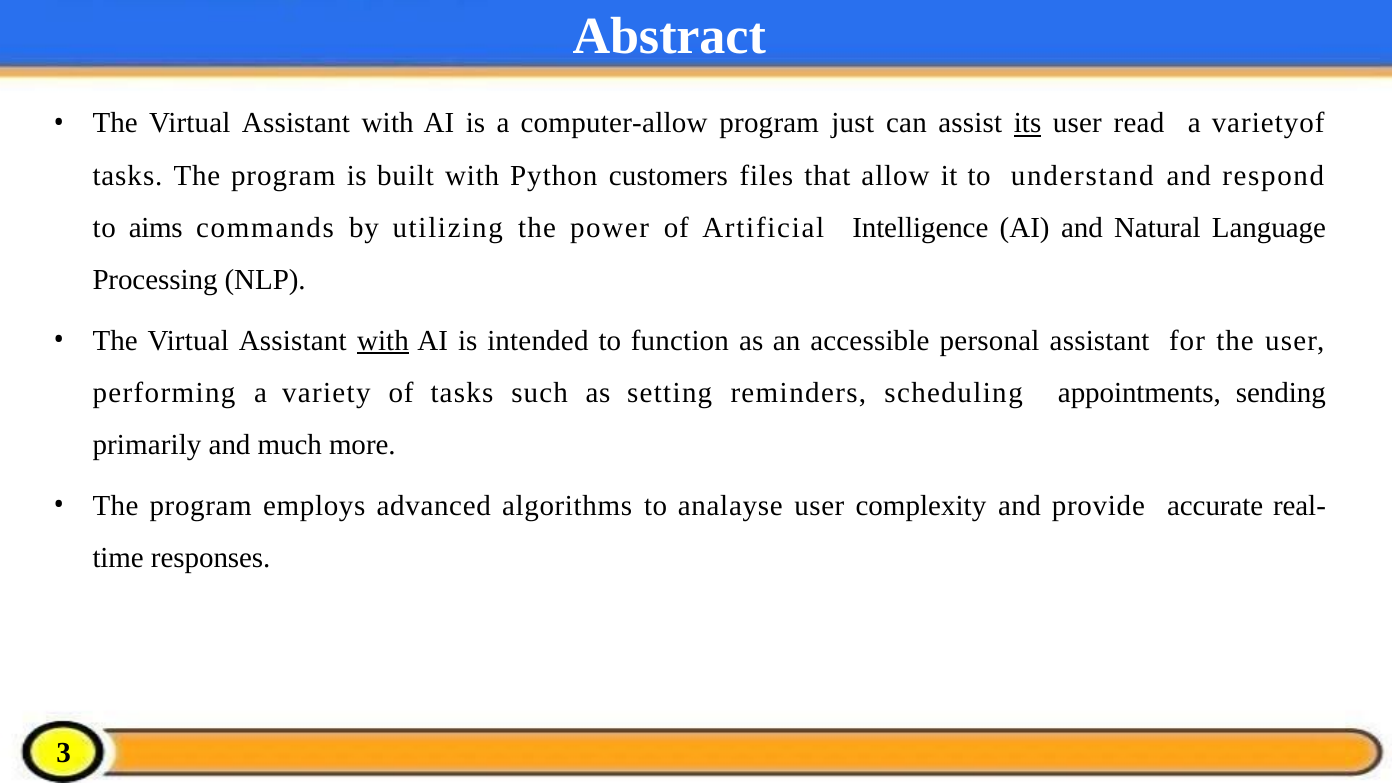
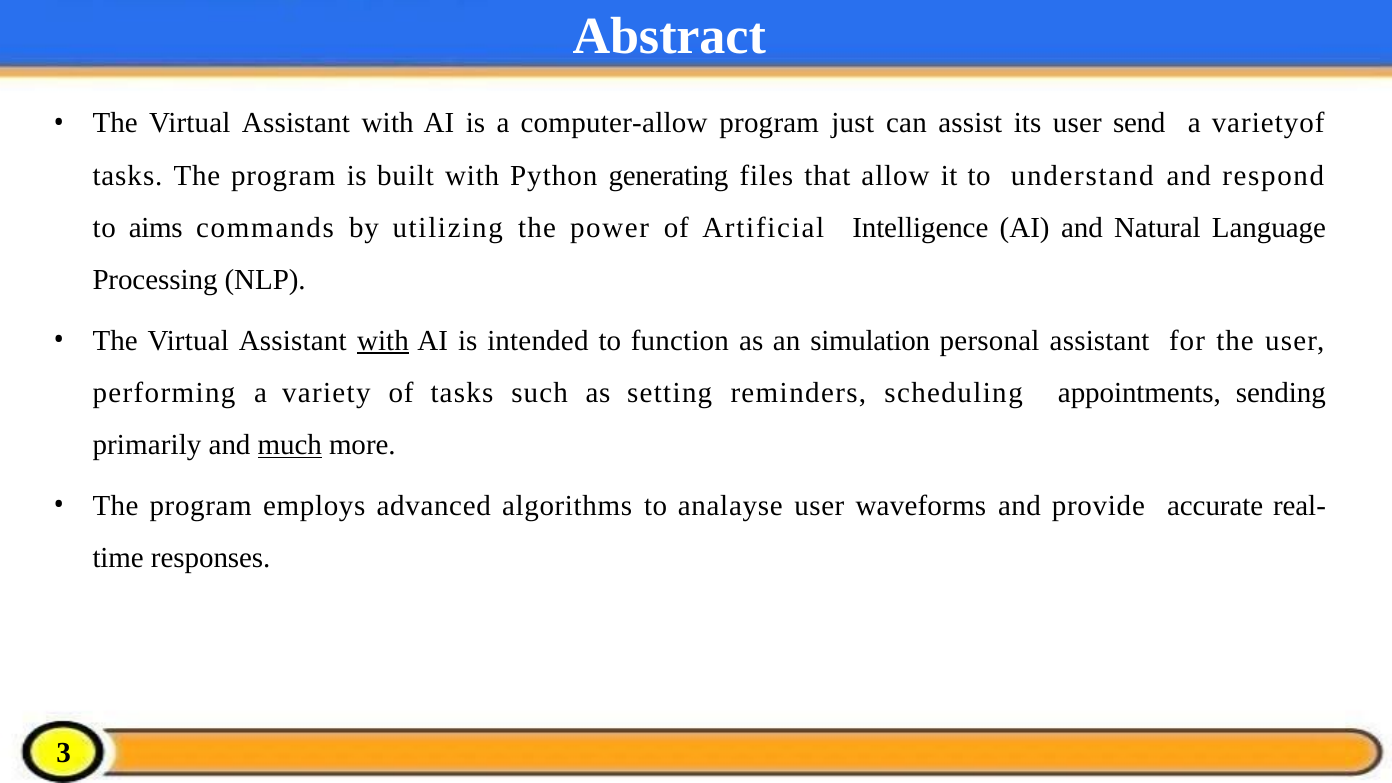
its underline: present -> none (1028, 123)
read: read -> send (1139, 123)
customers: customers -> generating (669, 176)
accessible: accessible -> simulation (870, 341)
much underline: none -> present (290, 445)
complexity: complexity -> waveforms (921, 506)
